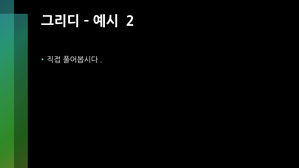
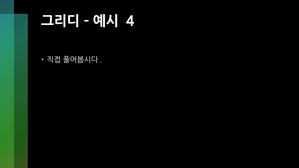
2: 2 -> 4 (130, 21)
